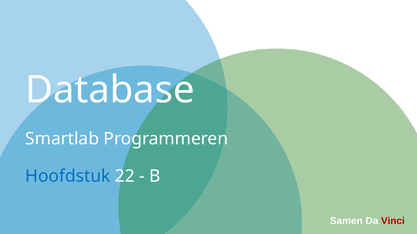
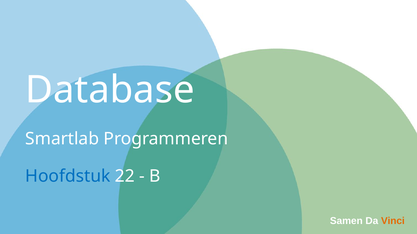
Vinci colour: red -> orange (393, 221)
